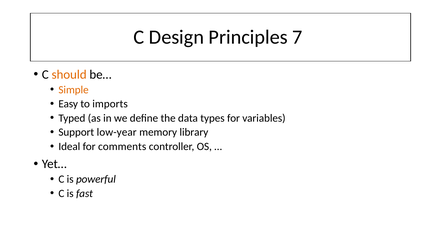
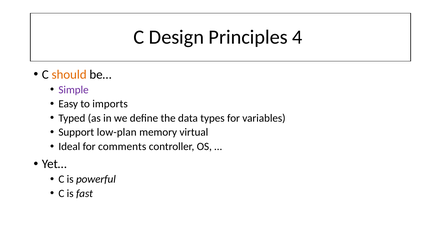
7: 7 -> 4 (297, 37)
Simple colour: orange -> purple (74, 90)
low-year: low-year -> low-plan (117, 132)
library: library -> virtual (194, 132)
